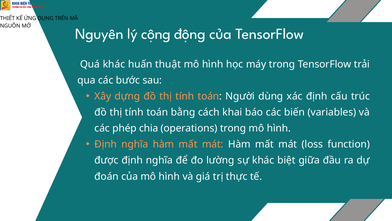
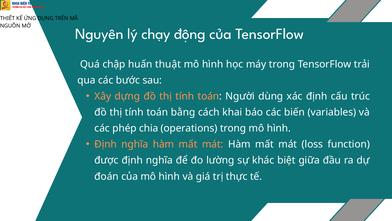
cộng: cộng -> chạy (156, 34)
Quá khác: khác -> chập (114, 64)
